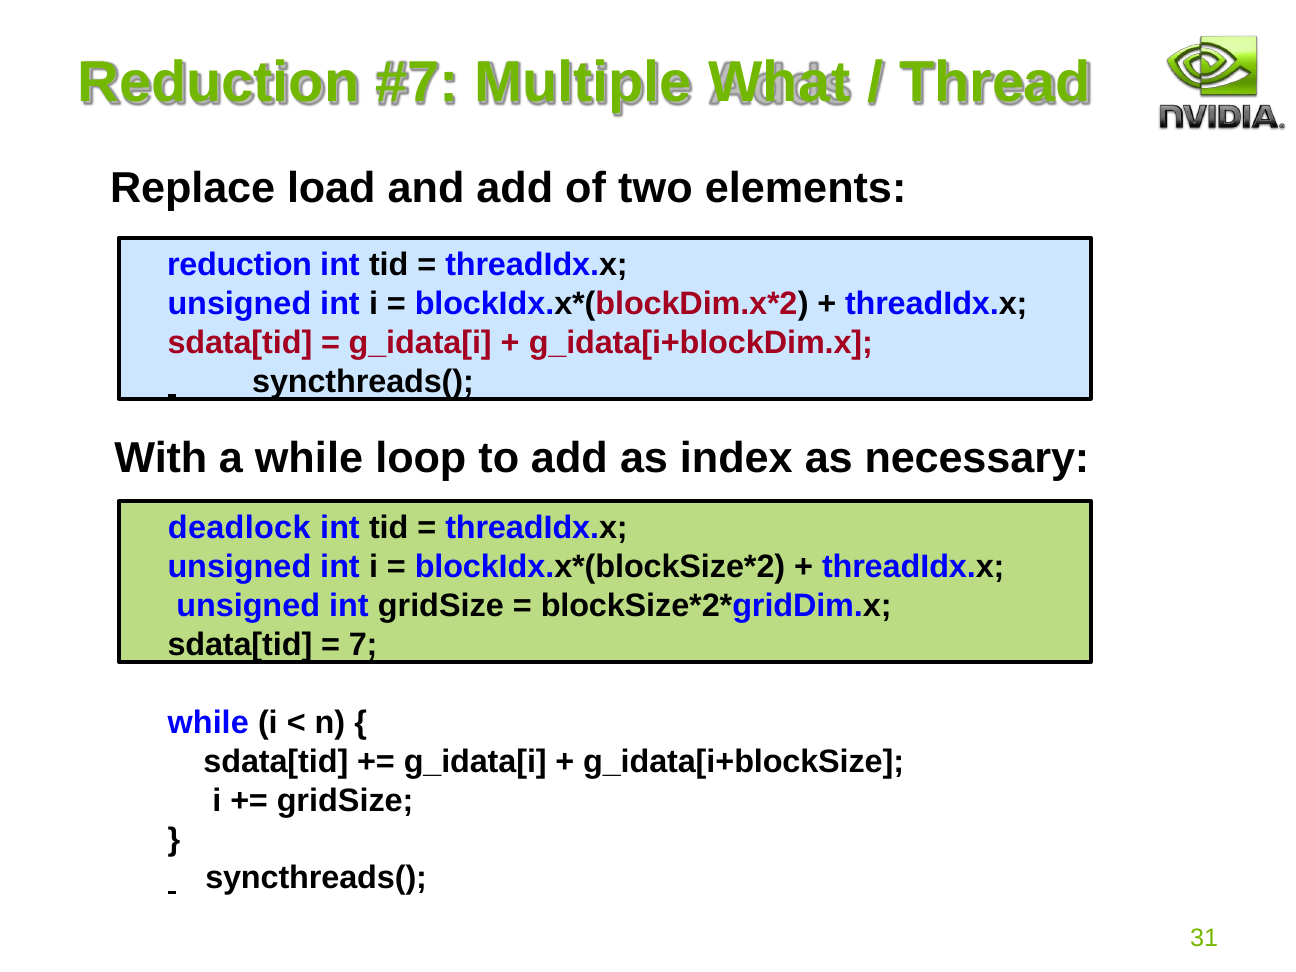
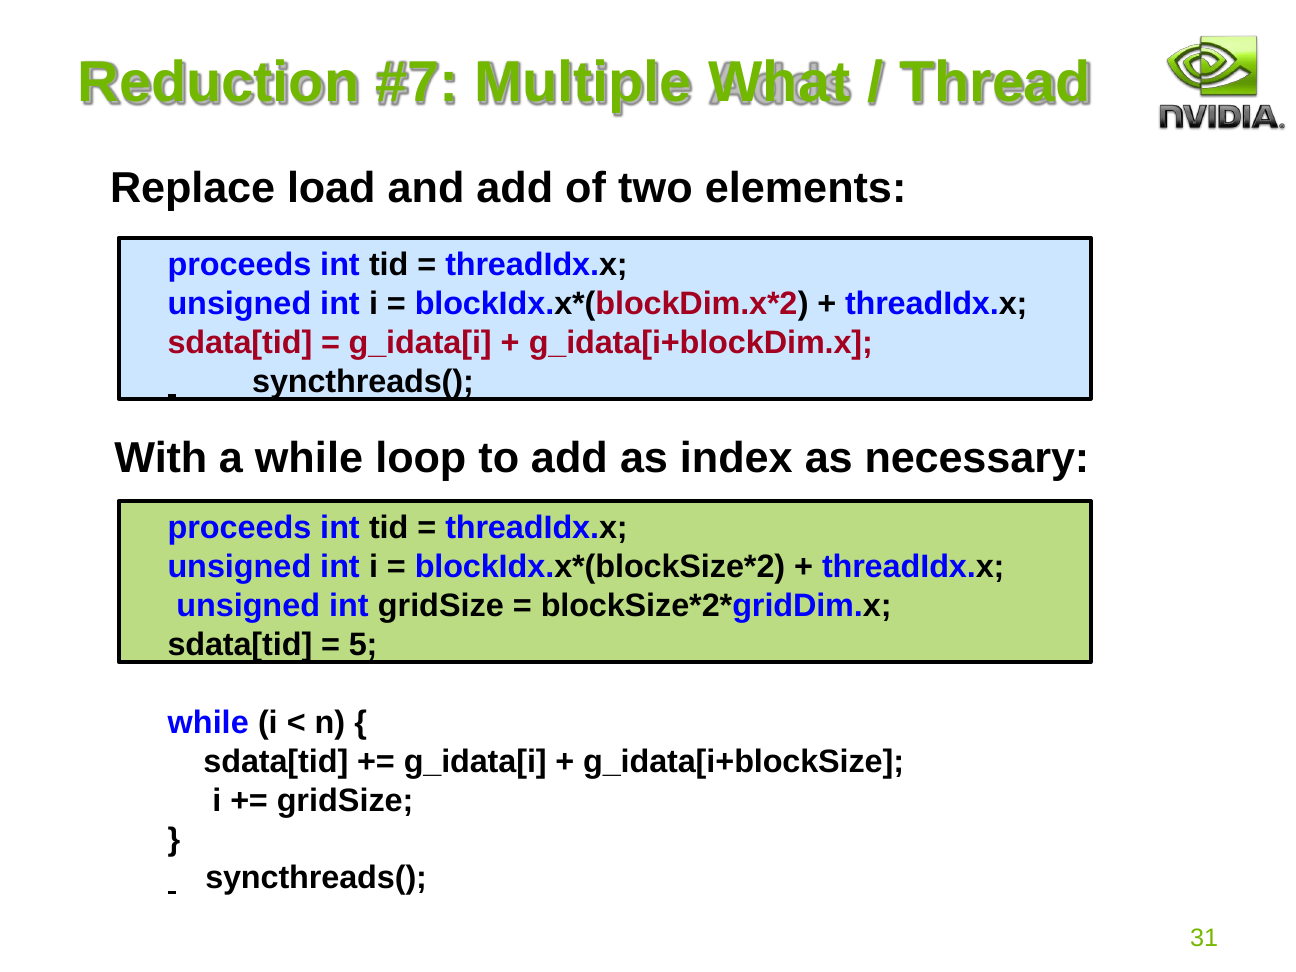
reduction: reduction -> proceeds (239, 265)
deadlock: deadlock -> proceeds (239, 528)
7: 7 -> 5 (363, 645)
